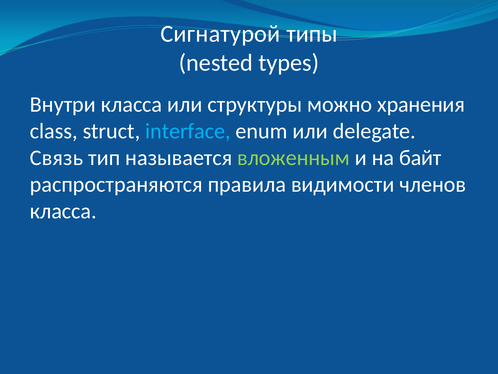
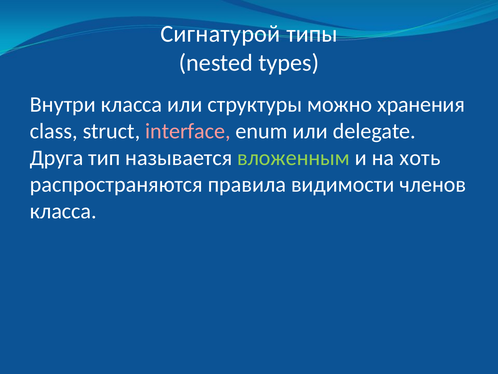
interface colour: light blue -> pink (188, 131)
Связь: Связь -> Друга (57, 158)
байт: байт -> хоть (420, 158)
